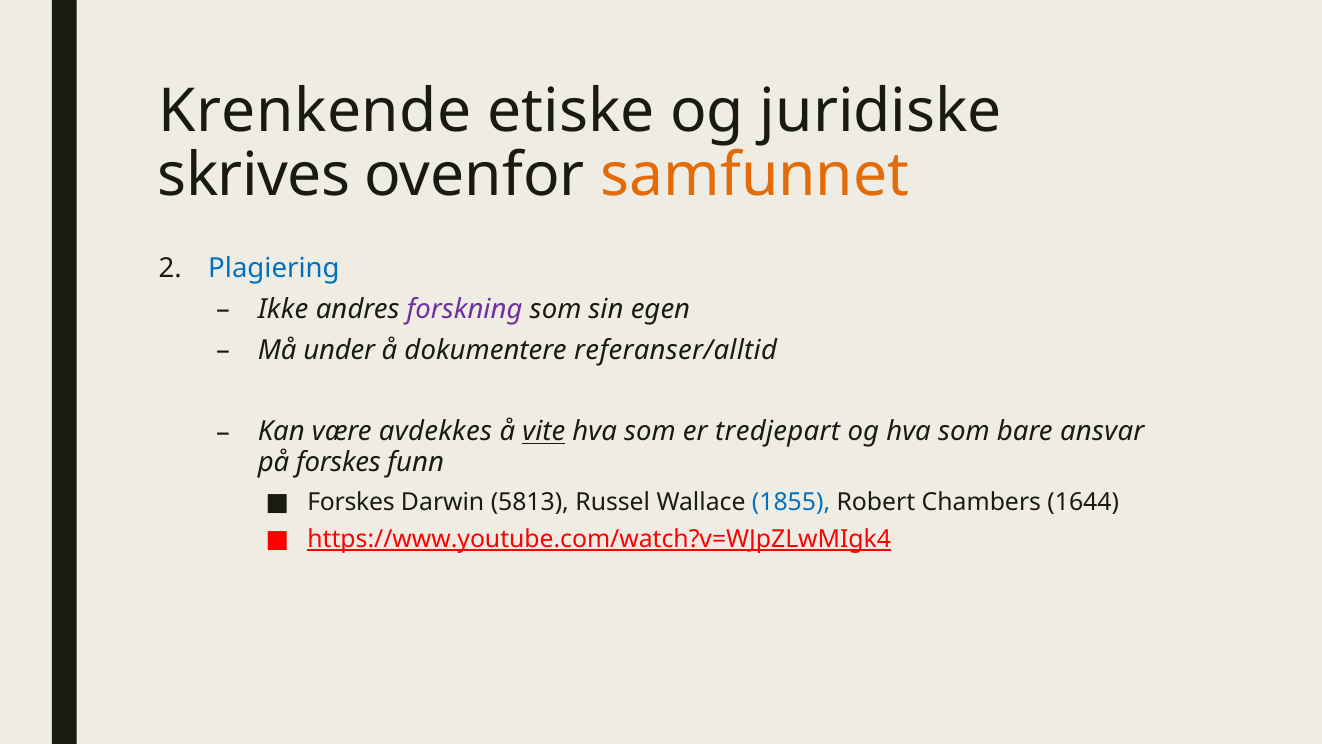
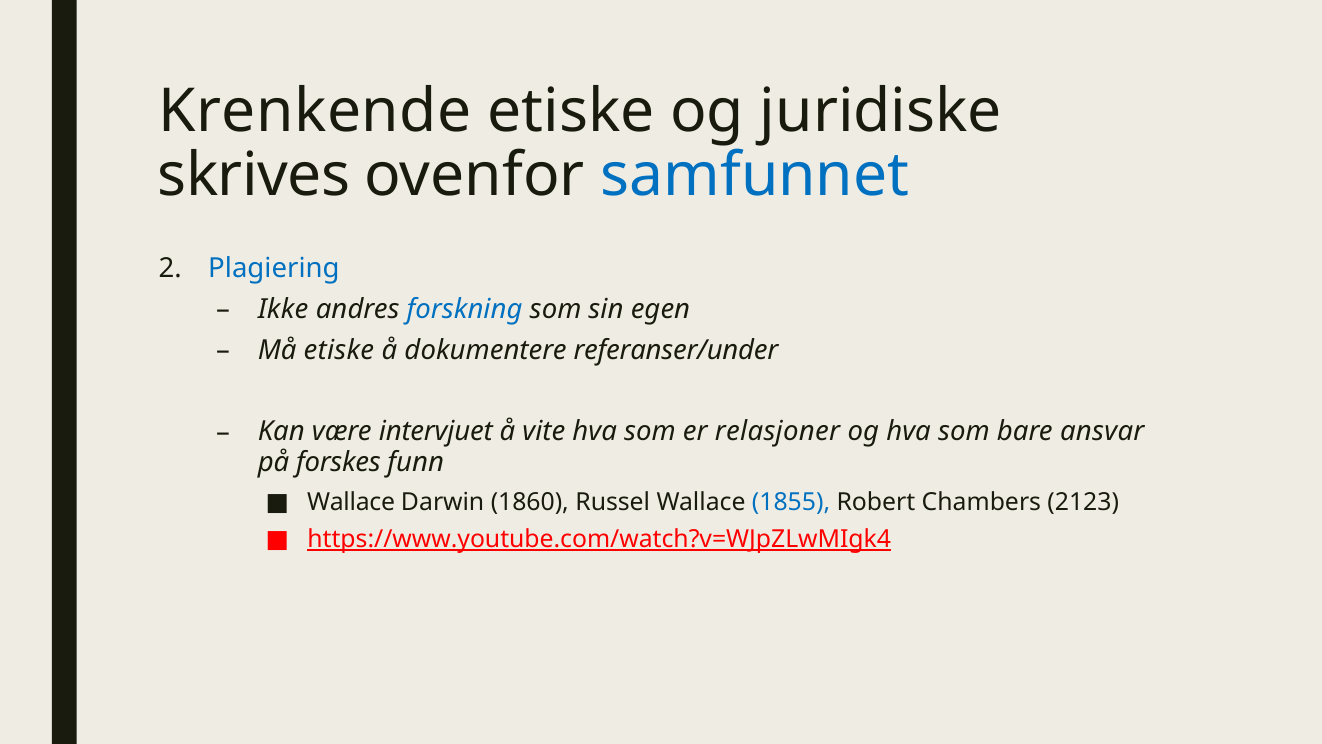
samfunnet colour: orange -> blue (755, 176)
forskning colour: purple -> blue (465, 309)
Må under: under -> etiske (339, 350)
referanser/alltid: referanser/alltid -> referanser/under (676, 350)
avdekkes: avdekkes -> intervjuet (436, 431)
vite underline: present -> none (544, 431)
tredjepart: tredjepart -> relasjoner (778, 431)
Forskes: Forskes -> Wallace (351, 502)
5813: 5813 -> 1860 (530, 502)
1644: 1644 -> 2123 (1083, 502)
